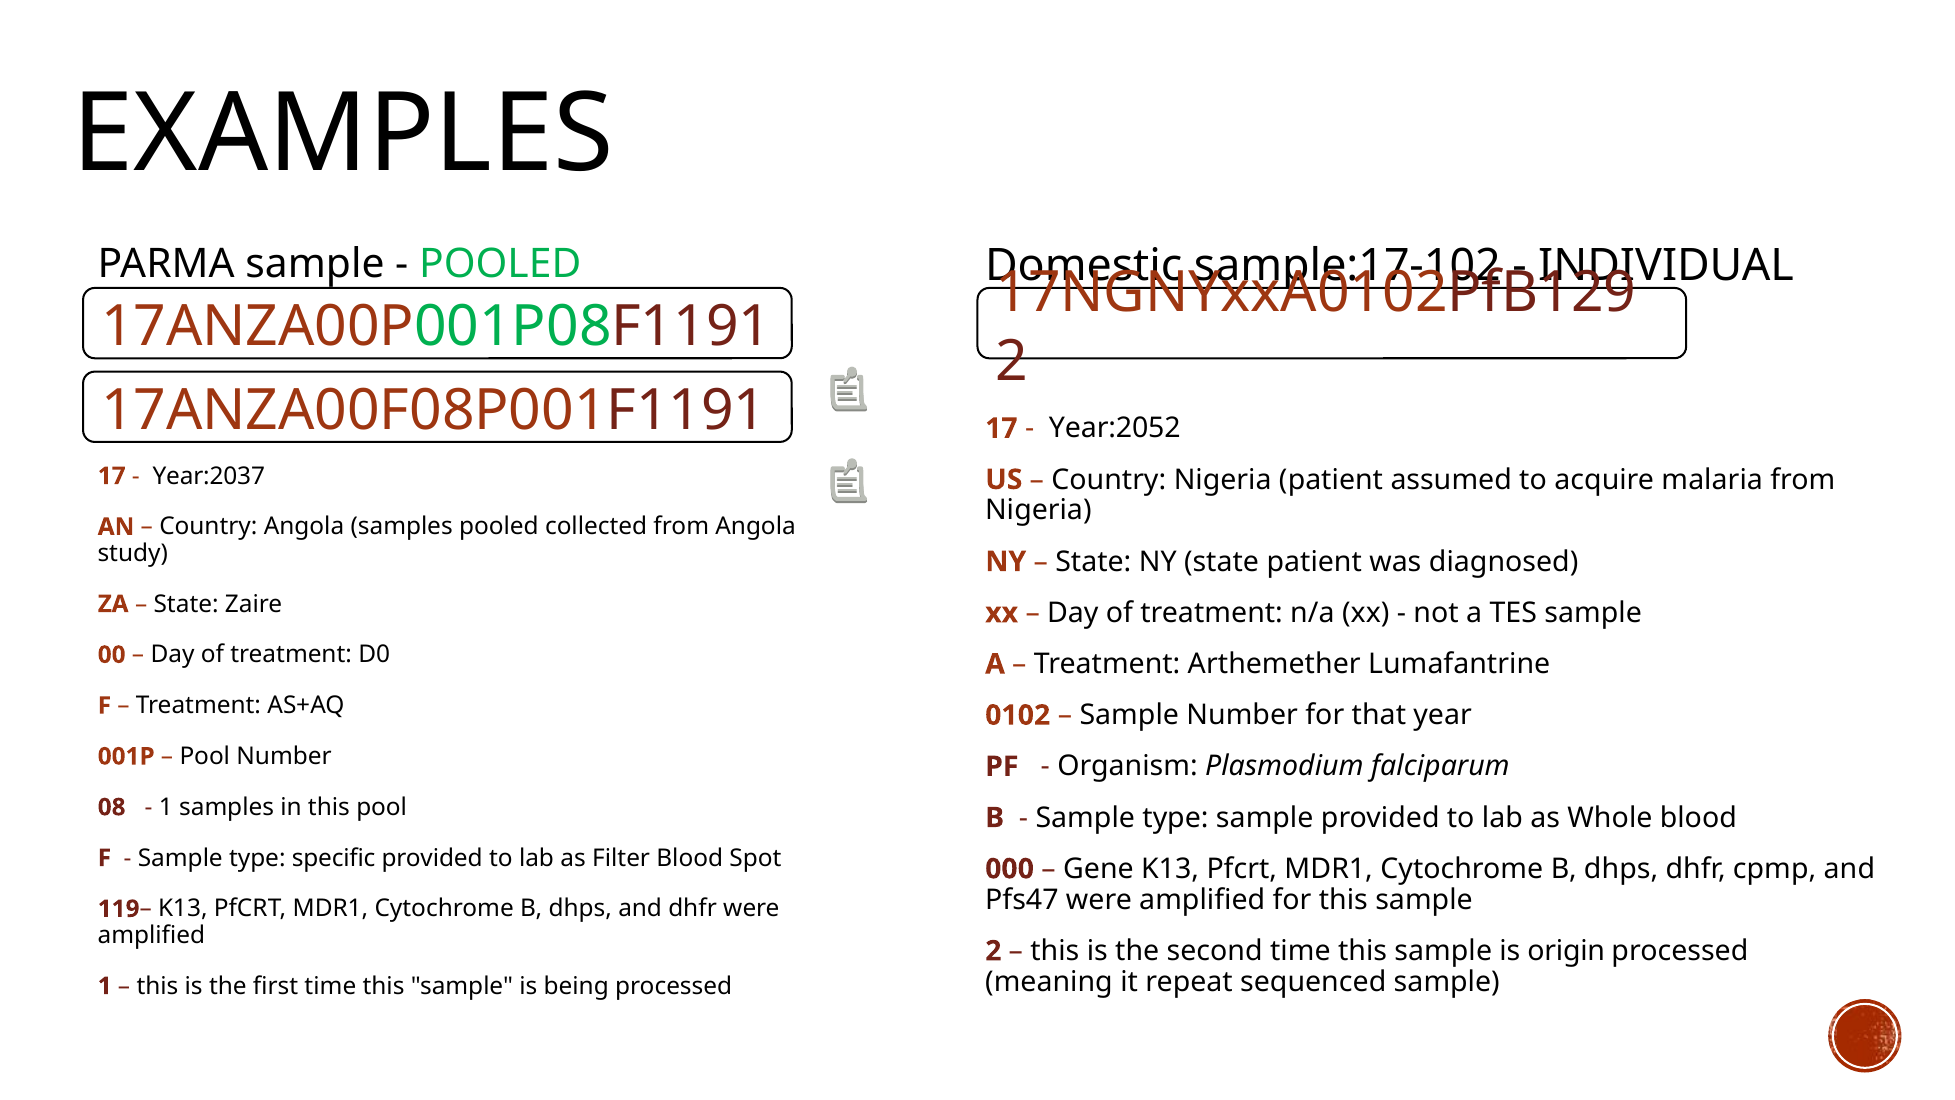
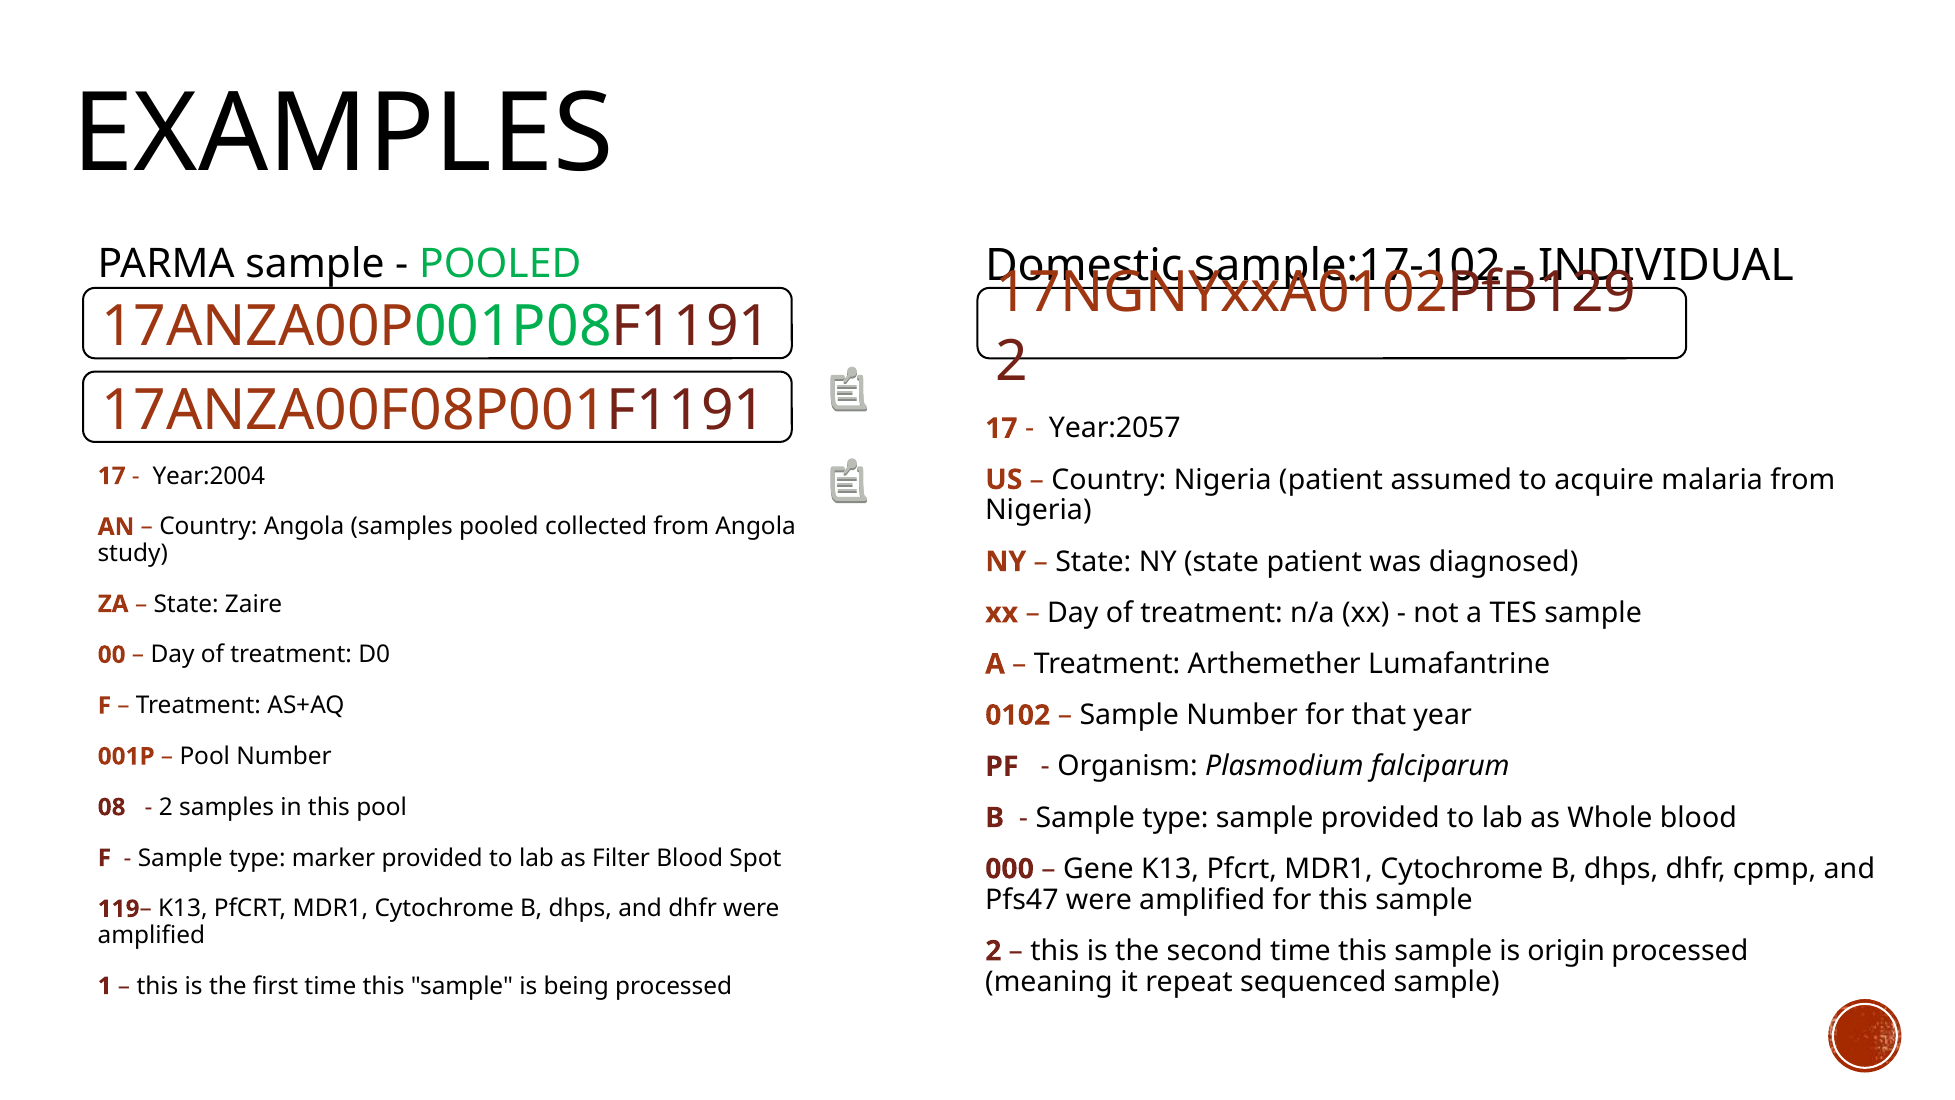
Year:2052: Year:2052 -> Year:2057 (1115, 428)
Year:2037: Year:2037 -> Year:2004 (209, 476)
1: 1 -> 2 (166, 807)
specific: specific -> marker (334, 858)
